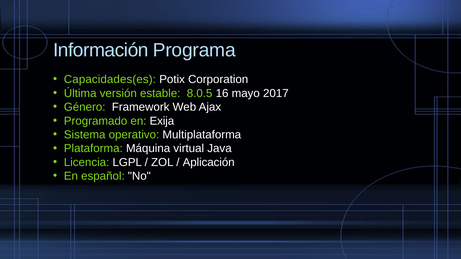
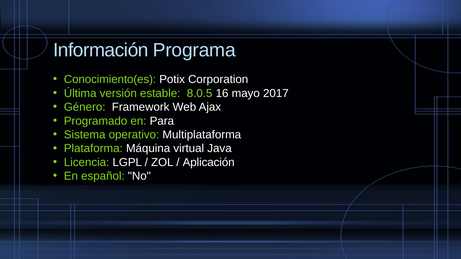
Capacidades(es: Capacidades(es -> Conocimiento(es (110, 80)
Exija: Exija -> Para (162, 121)
